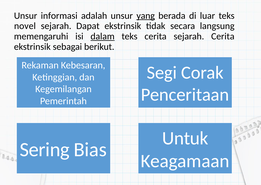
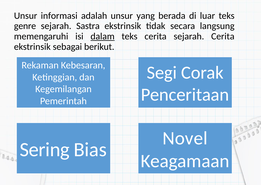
yang underline: present -> none (146, 16)
novel: novel -> genre (25, 26)
Dapat: Dapat -> Sastra (88, 26)
Untuk: Untuk -> Novel (185, 138)
